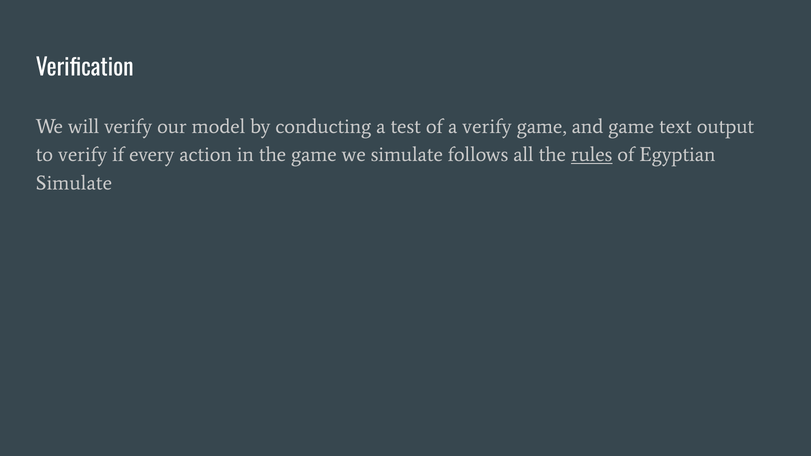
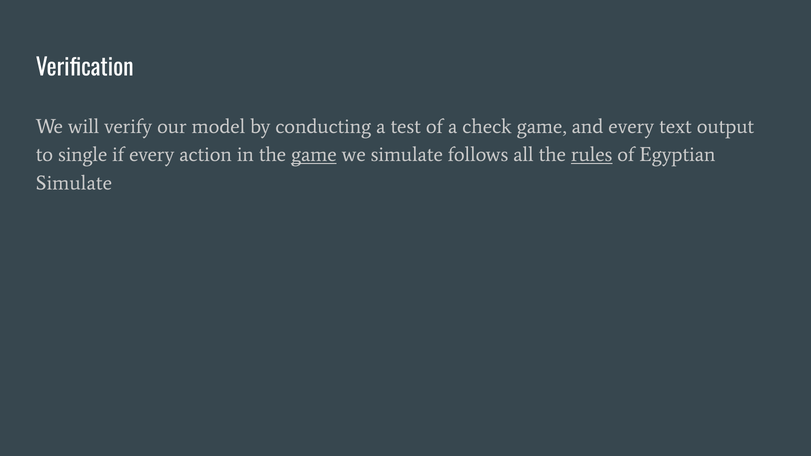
a verify: verify -> check (487, 127)
and game: game -> every (631, 127)
to verify: verify -> single (83, 155)
game underline: none -> present (314, 155)
